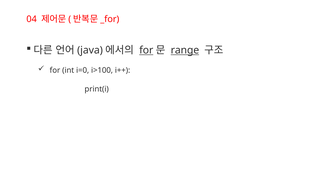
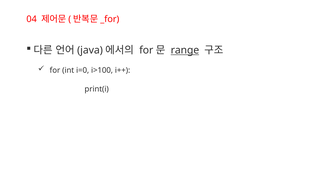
for underline: present -> none (146, 50)
